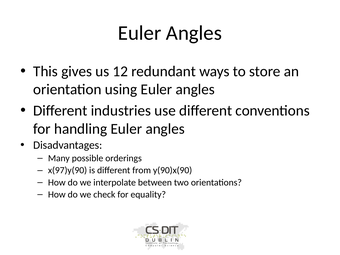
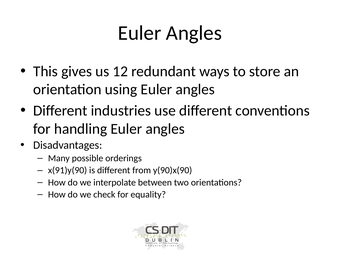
x(97)y(90: x(97)y(90 -> x(91)y(90 (68, 170)
